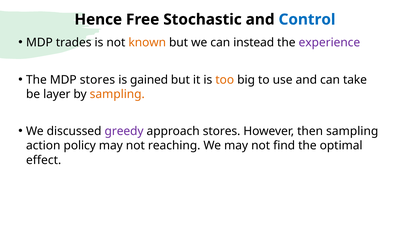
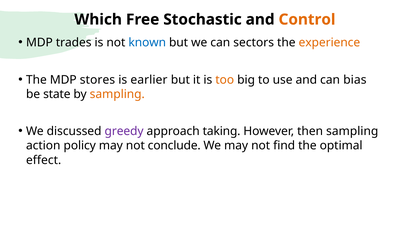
Hence: Hence -> Which (98, 19)
Control colour: blue -> orange (307, 19)
known colour: orange -> blue (147, 42)
instead: instead -> sectors (254, 42)
experience colour: purple -> orange (329, 42)
gained: gained -> earlier (149, 80)
take: take -> bias (355, 80)
layer: layer -> state (57, 94)
approach stores: stores -> taking (222, 131)
reaching: reaching -> conclude (174, 145)
